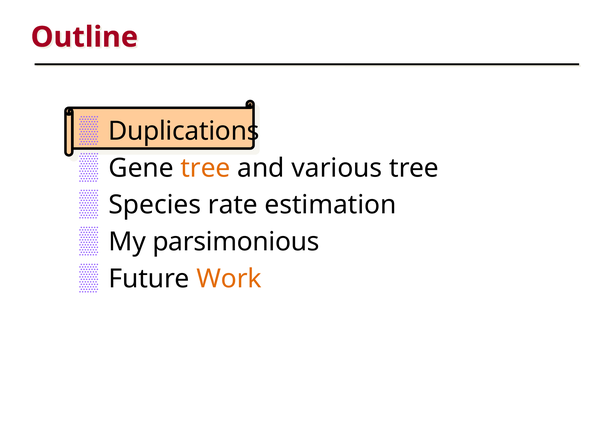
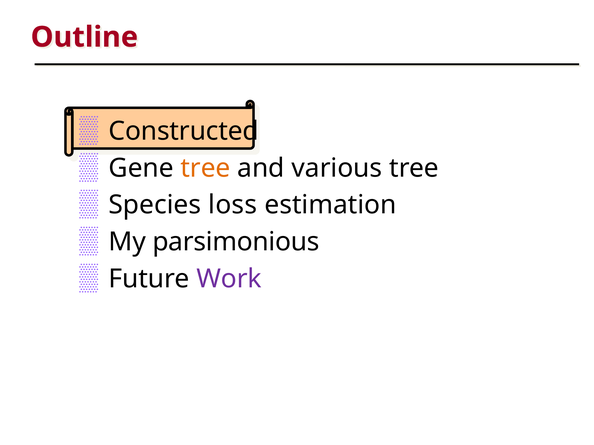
Duplications: Duplications -> Constructed (184, 131)
rate: rate -> loss (233, 205)
Work colour: orange -> purple (229, 279)
